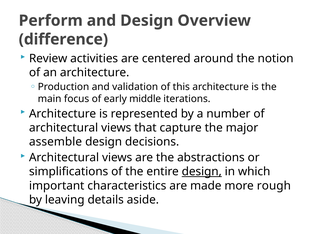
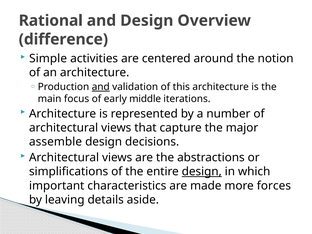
Perform: Perform -> Rational (51, 21)
Review: Review -> Simple (48, 59)
and underline: none -> present (101, 87)
rough: rough -> forces (274, 186)
